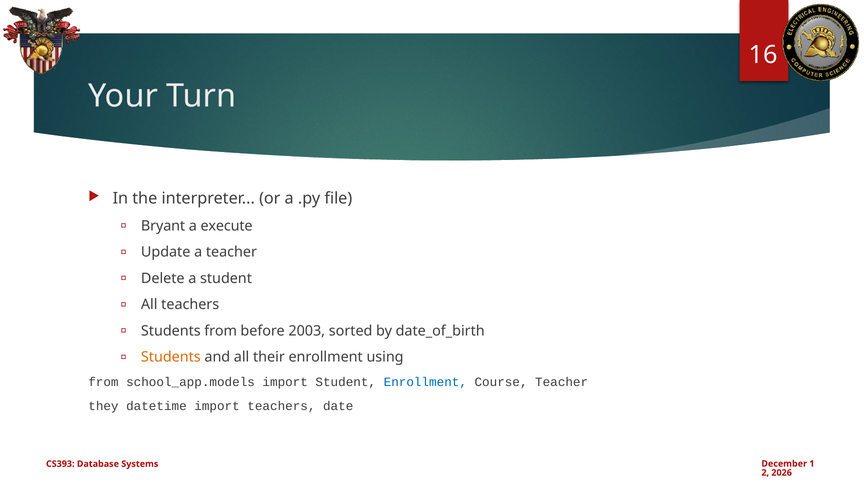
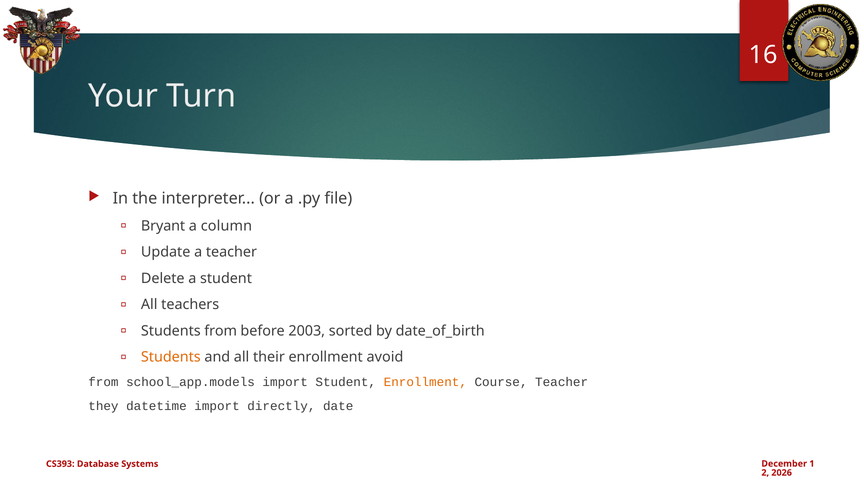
execute: execute -> column (226, 226)
using: using -> avoid (385, 357)
Enrollment colour: blue -> orange (425, 382)
import teachers: teachers -> directly (281, 406)
